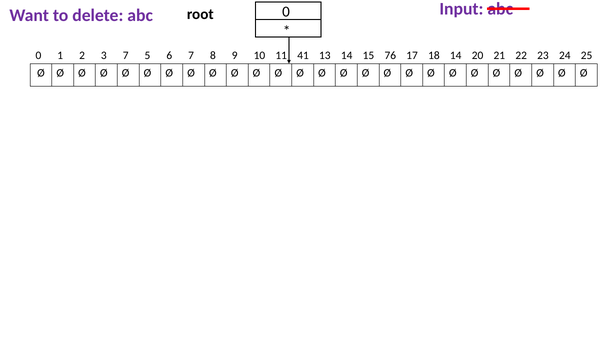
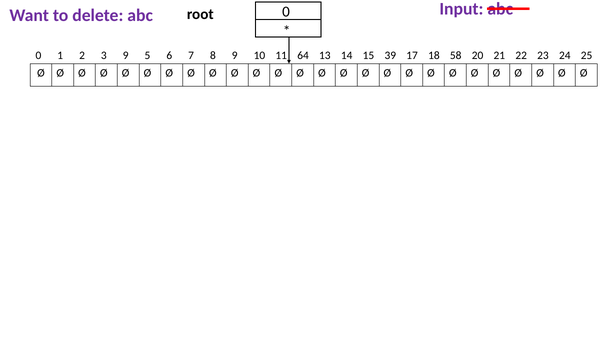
3 7: 7 -> 9 (126, 56)
41: 41 -> 64 (303, 56)
76: 76 -> 39 (390, 56)
18 14: 14 -> 58 (456, 56)
